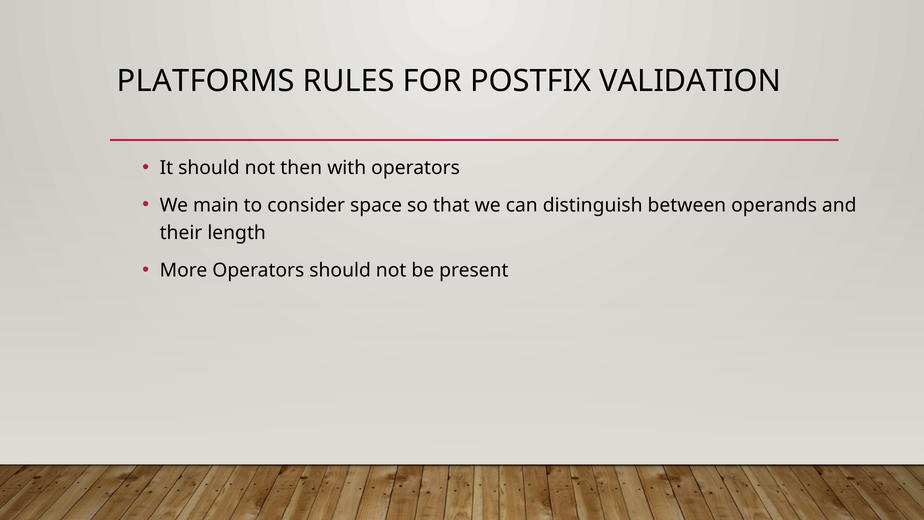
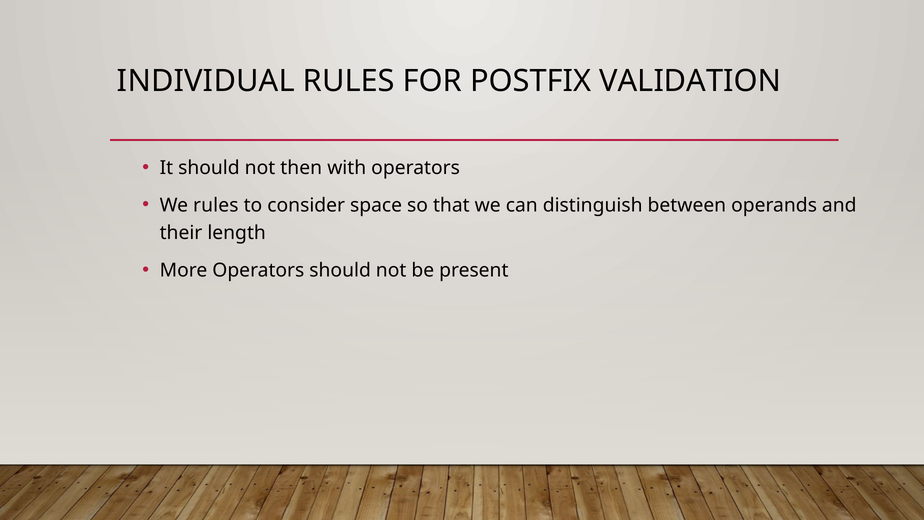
PLATFORMS: PLATFORMS -> INDIVIDUAL (206, 81)
We main: main -> rules (216, 205)
